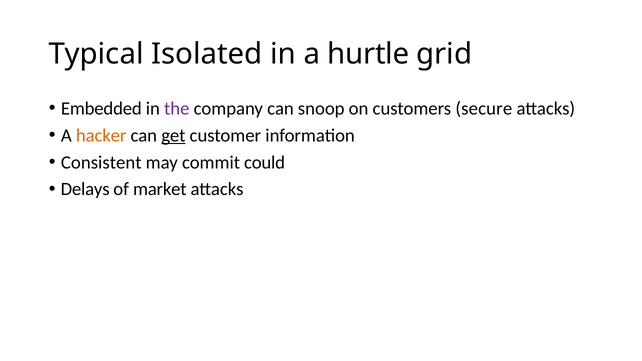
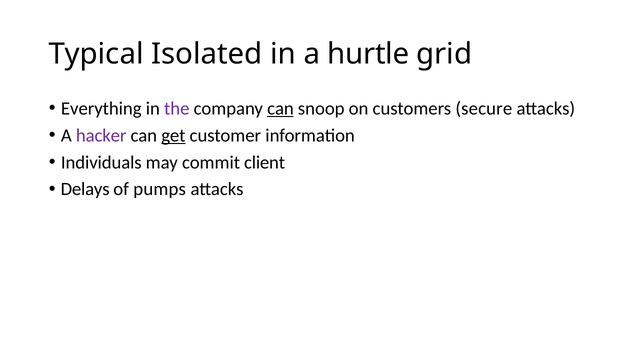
Embedded: Embedded -> Everything (101, 109)
can underline: none -> present (280, 109)
hacker colour: orange -> purple (101, 135)
Consistent: Consistent -> Individuals (101, 162)
could: could -> client (265, 162)
market: market -> pumps (160, 189)
